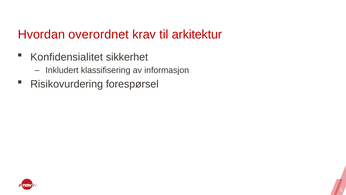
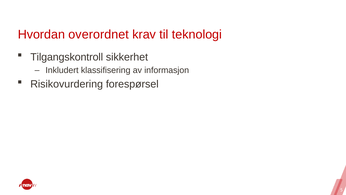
arkitektur: arkitektur -> teknologi (197, 34)
Konfidensialitet: Konfidensialitet -> Tilgangskontroll (67, 57)
